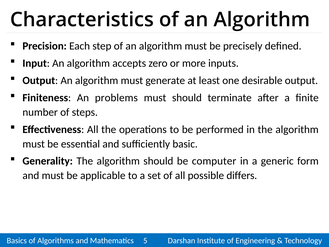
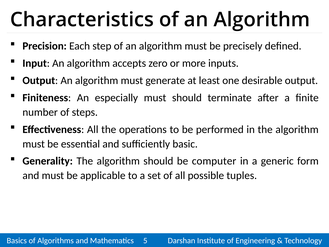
problems: problems -> especially (116, 98)
differs: differs -> tuples (242, 175)
